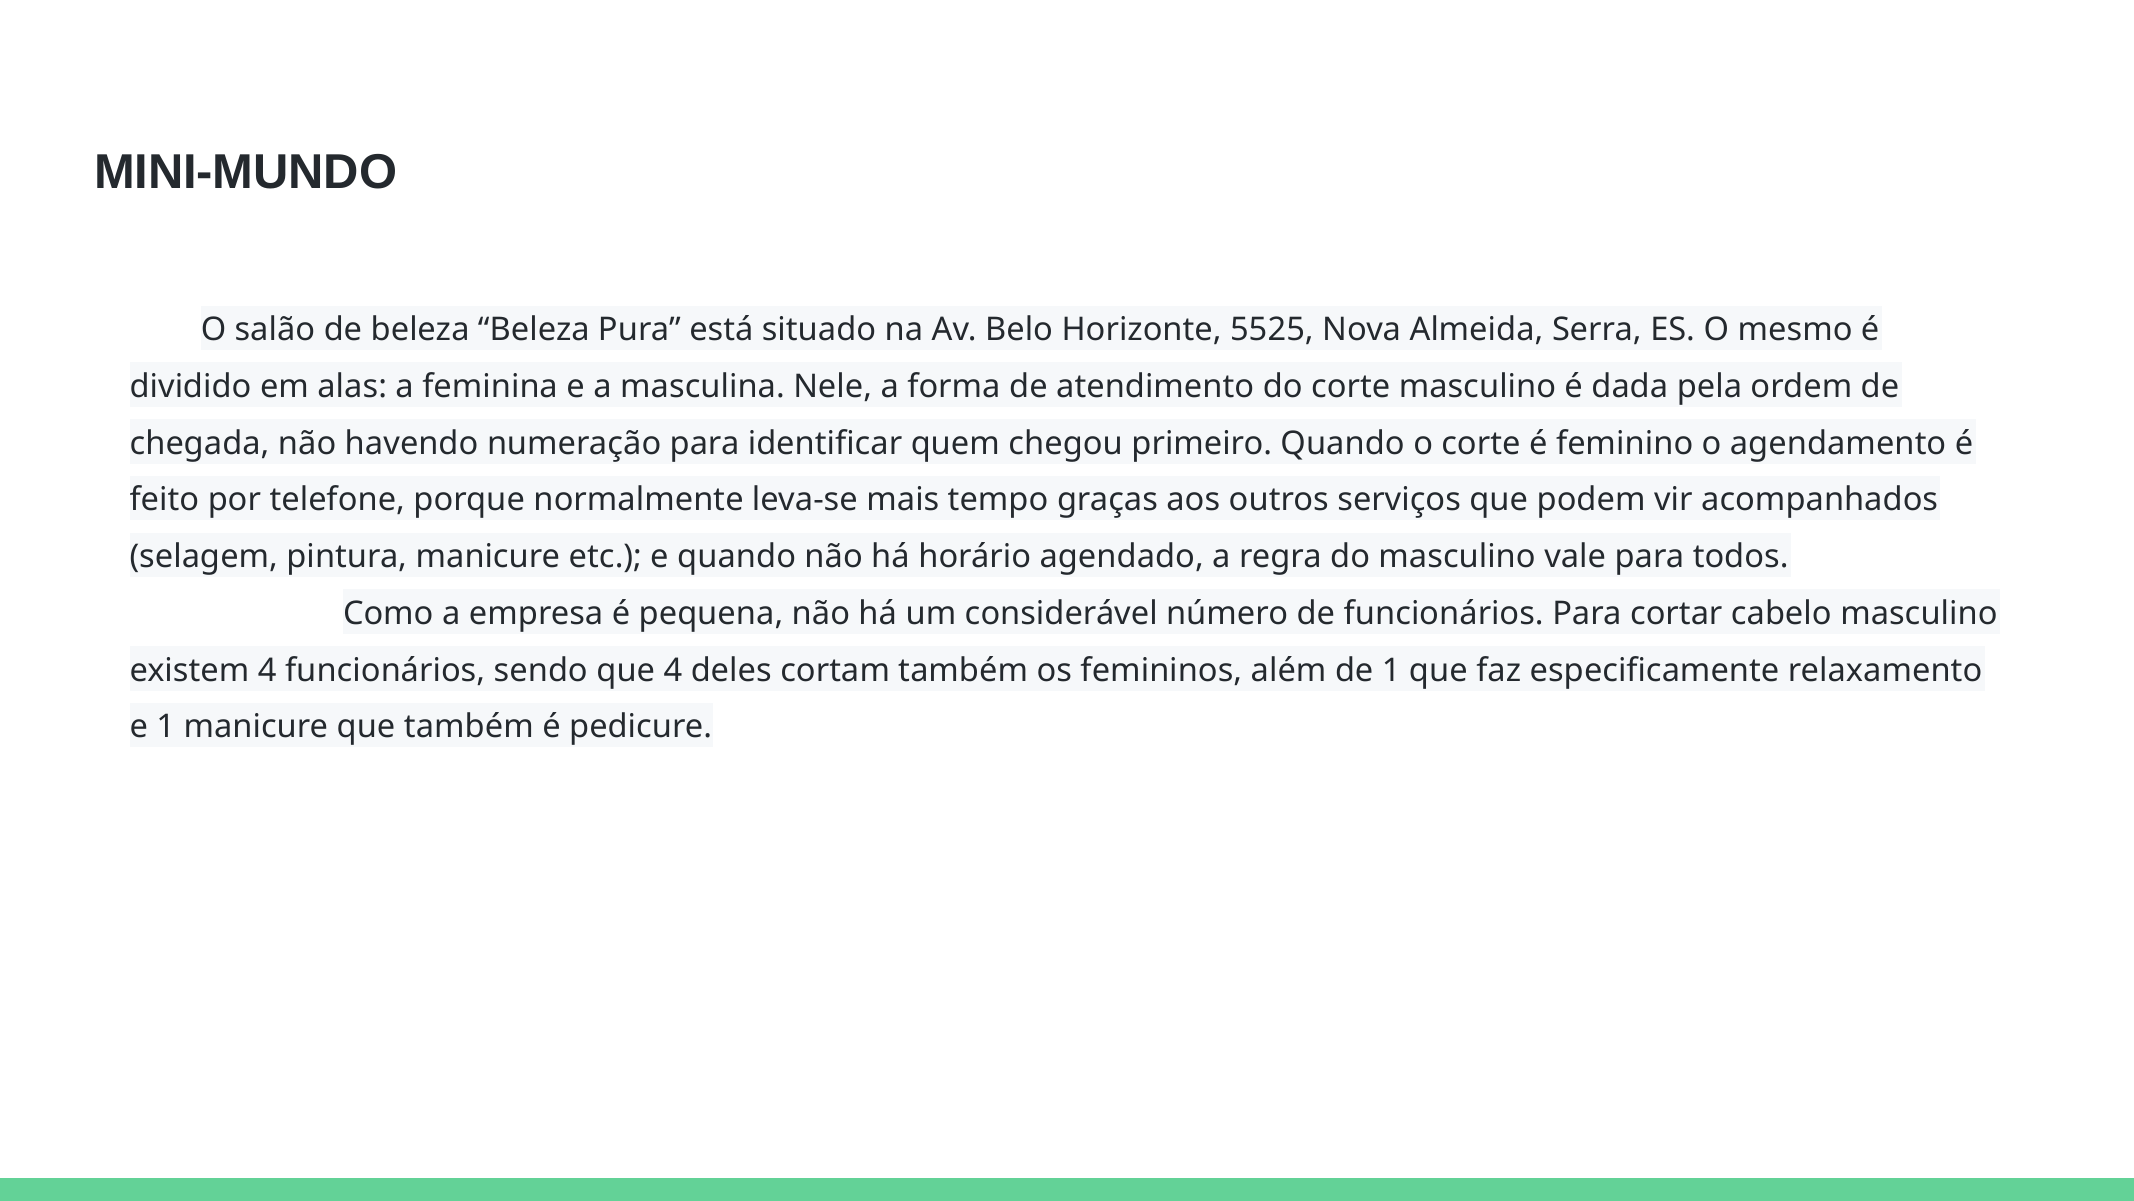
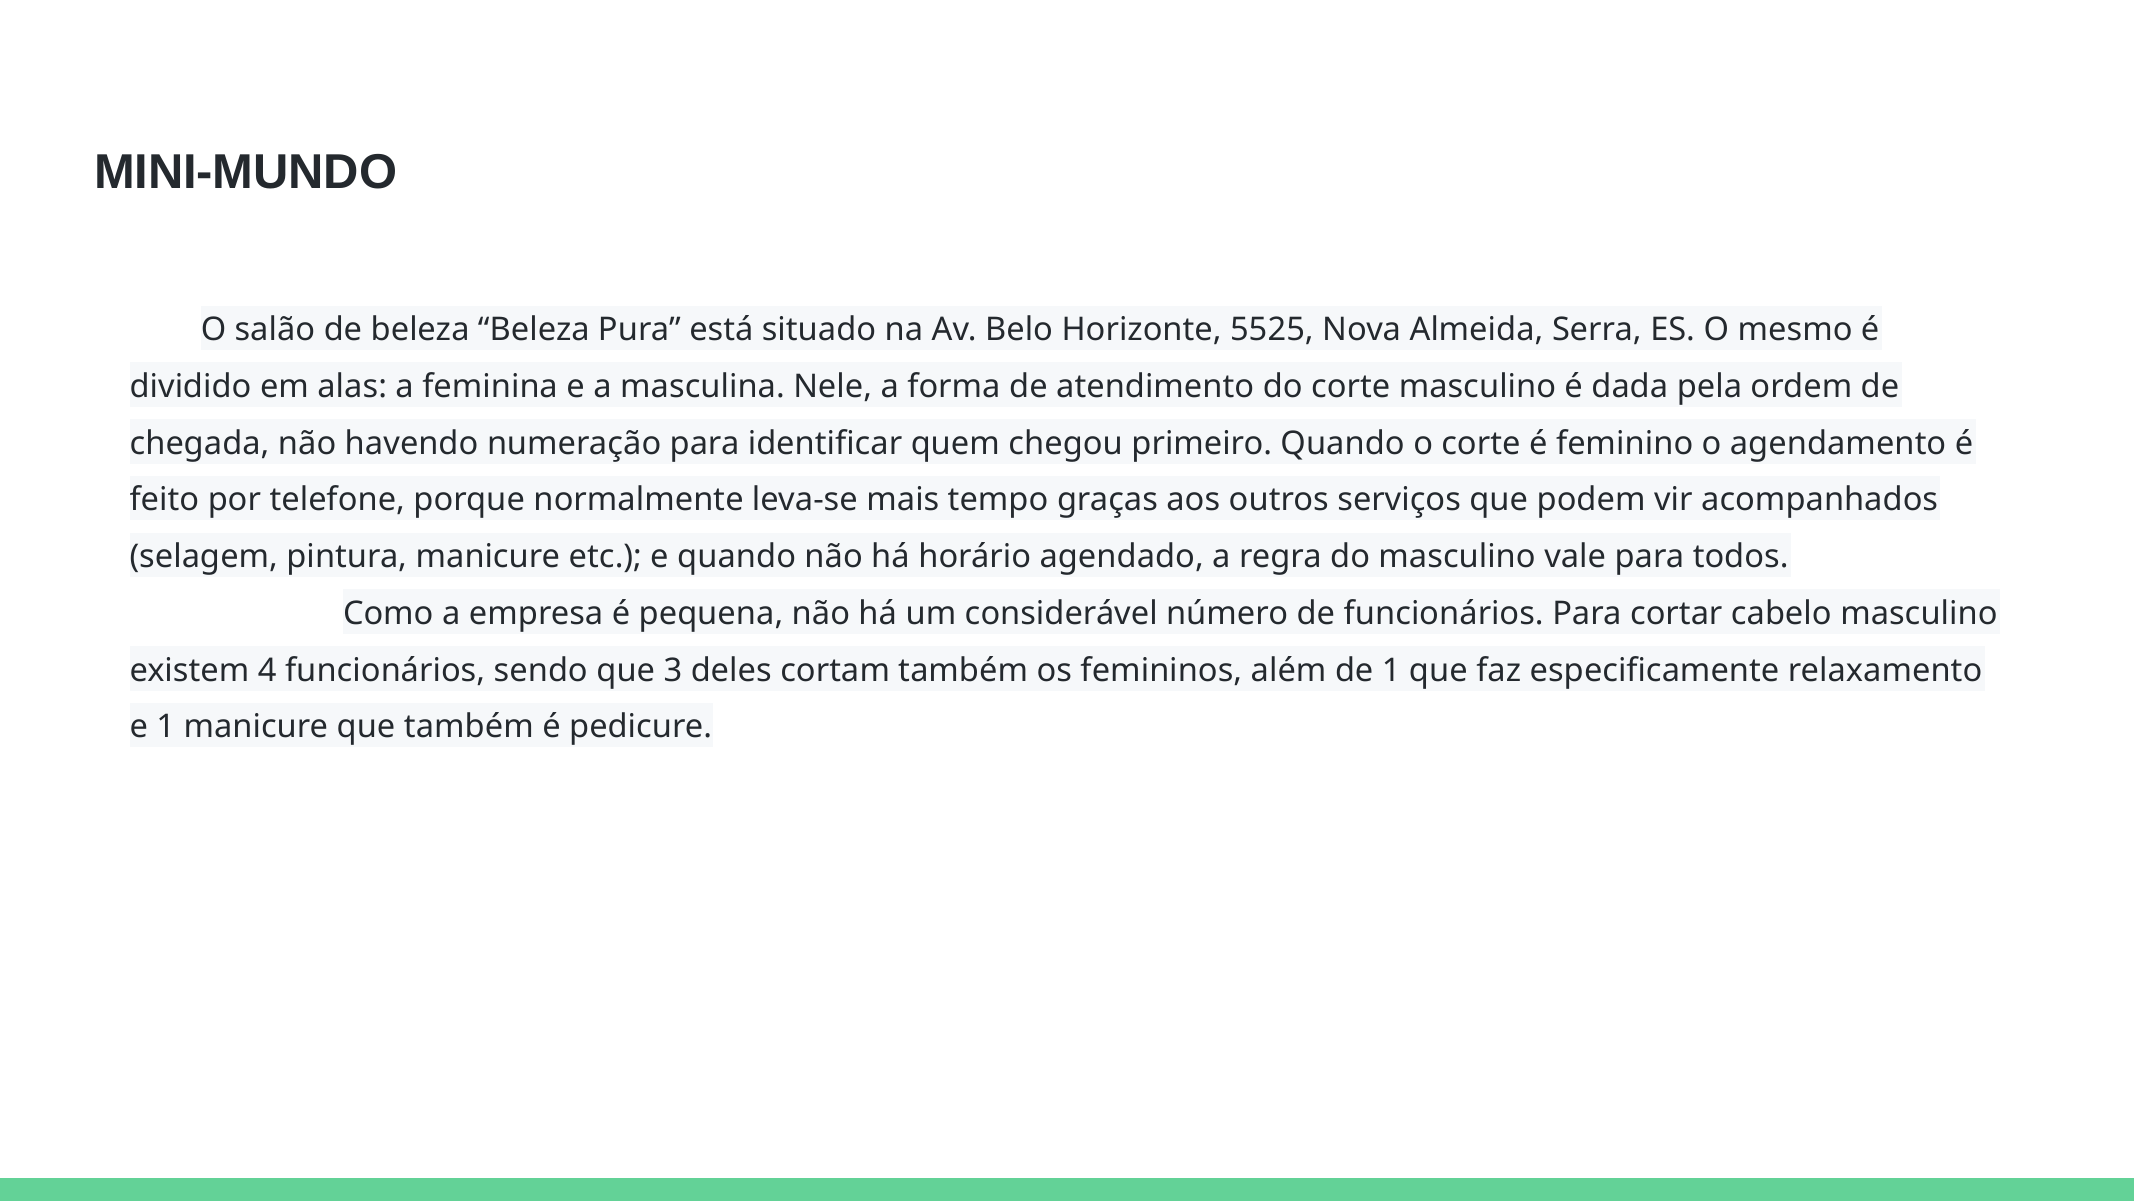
que 4: 4 -> 3 (673, 670)
